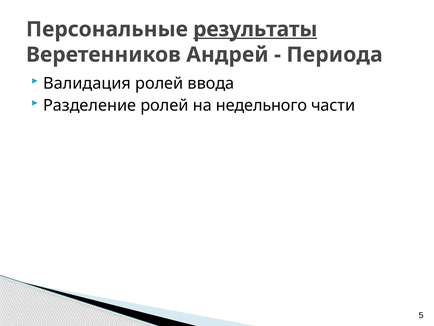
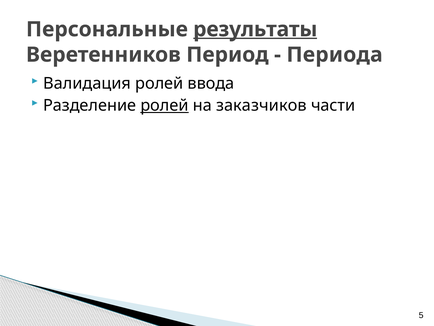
Андрей: Андрей -> Период (227, 55)
ролей underline: none -> present (164, 105)
недельного: недельного -> заказчиков (261, 105)
